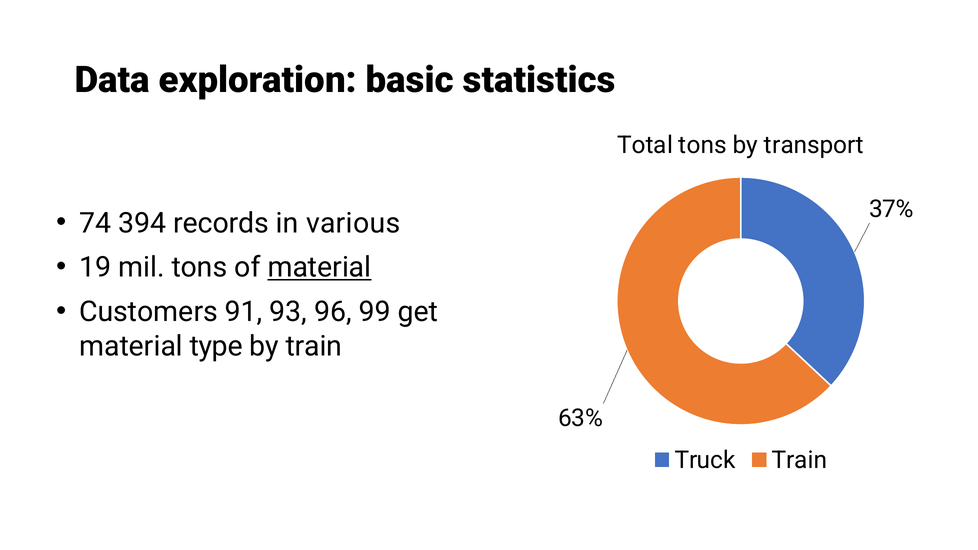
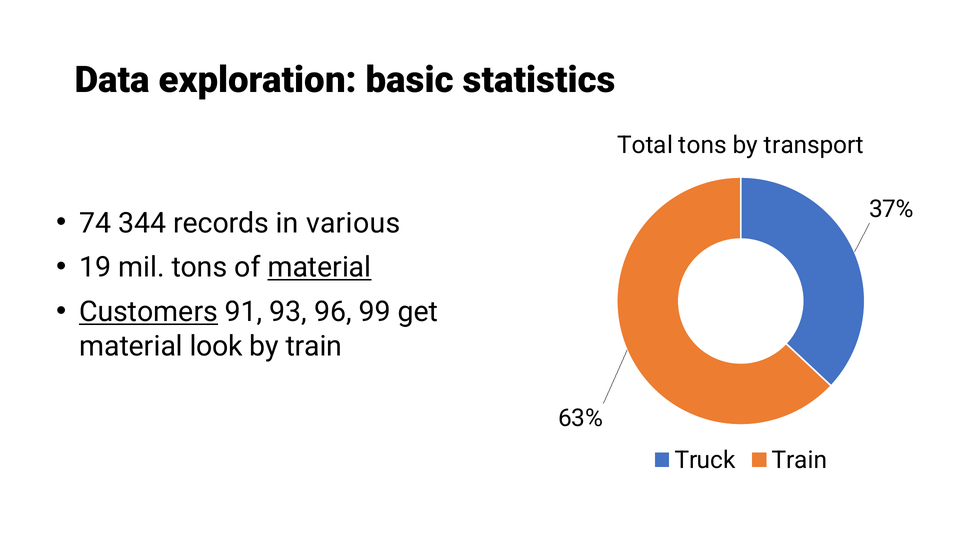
394: 394 -> 344 (142, 223)
Customers underline: none -> present (148, 312)
type: type -> look (216, 346)
